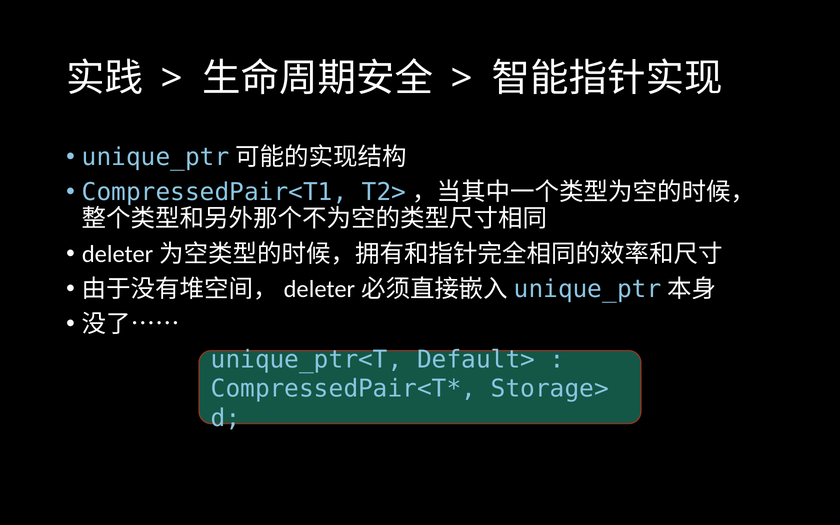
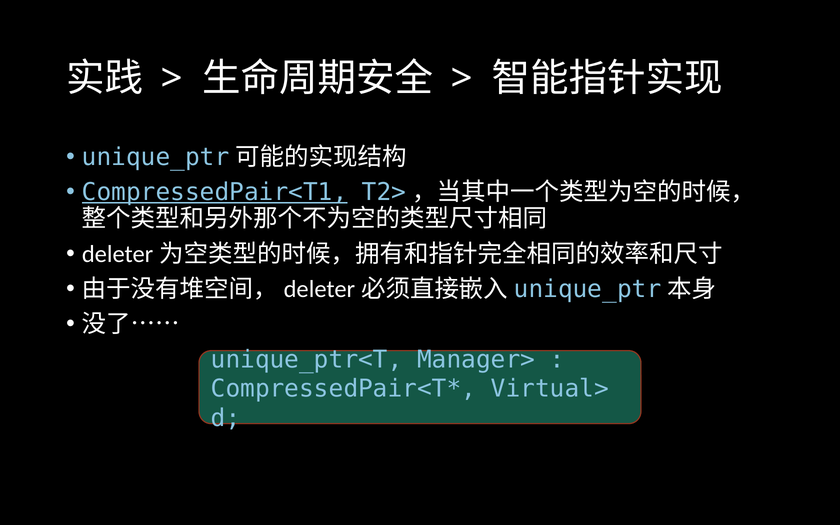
CompressedPair<T1 underline: none -> present (215, 192)
Default>: Default> -> Manager> (476, 359)
Storage>: Storage> -> Virtual> (550, 389)
